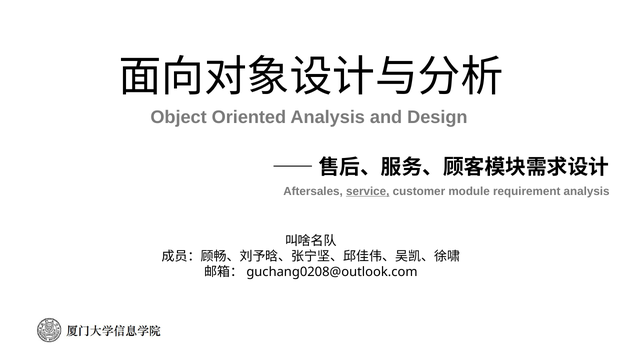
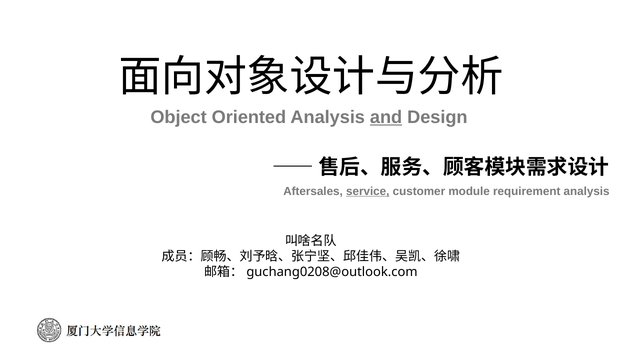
and underline: none -> present (386, 117)
